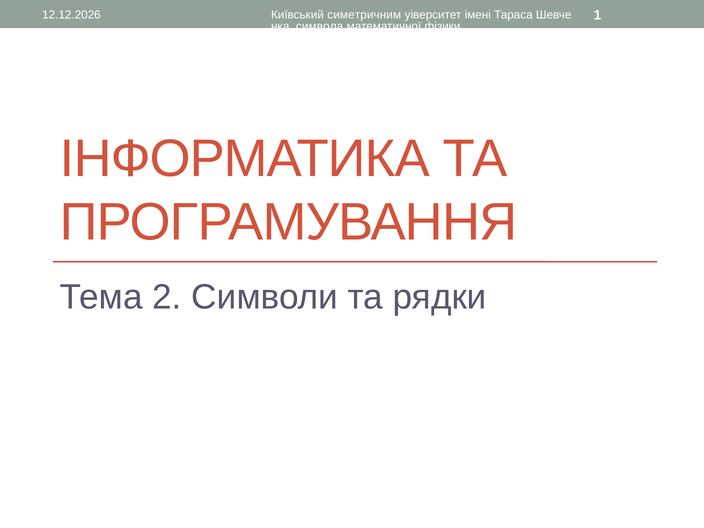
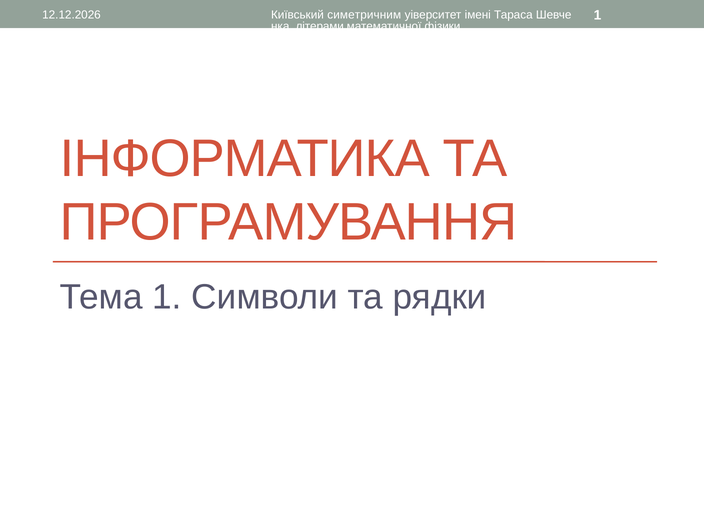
символа: символа -> літерами (320, 27)
Тема 2: 2 -> 1 (167, 297)
